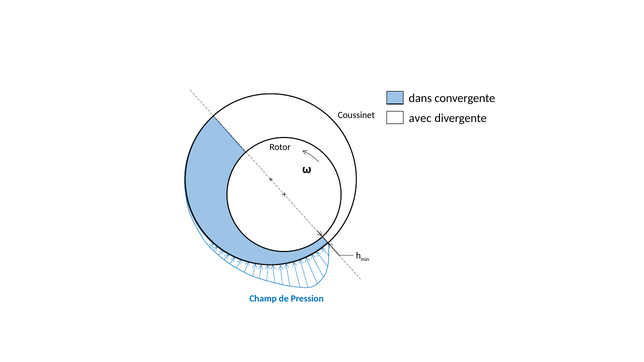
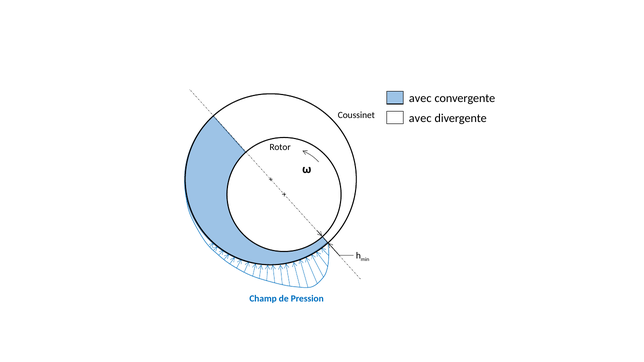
dans: dans -> avec (420, 98)
